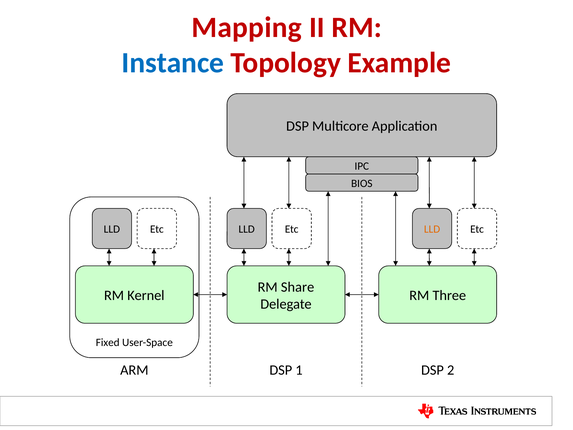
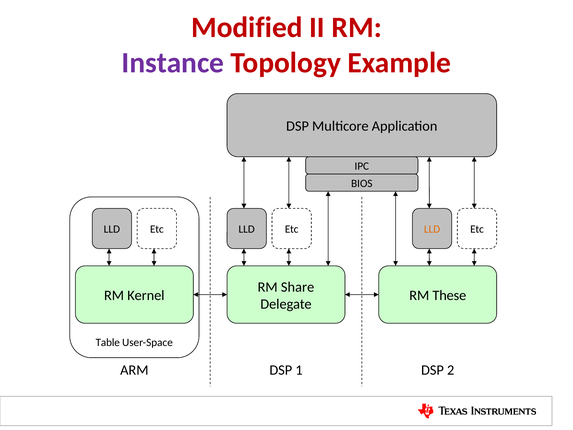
Mapping: Mapping -> Modified (247, 27)
Instance colour: blue -> purple (173, 63)
Three: Three -> These (449, 295)
Fixed: Fixed -> Table (108, 342)
